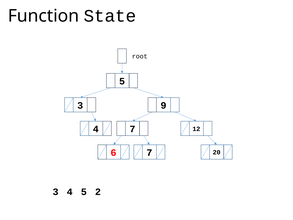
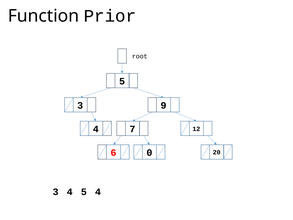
State: State -> Prior (110, 16)
6 7: 7 -> 0 (149, 152)
5 2: 2 -> 4 (98, 192)
